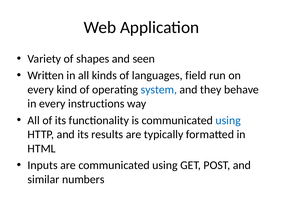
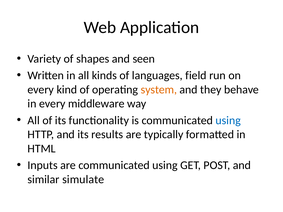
system colour: blue -> orange (159, 90)
instructions: instructions -> middleware (96, 104)
numbers: numbers -> simulate (83, 180)
